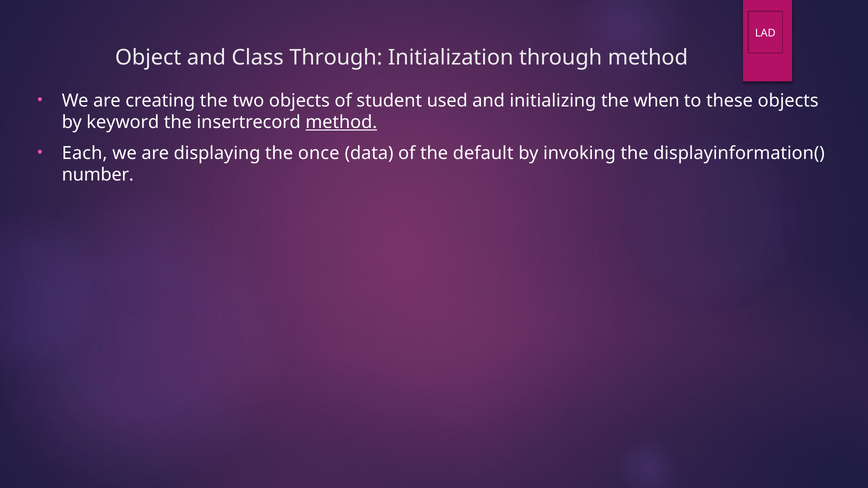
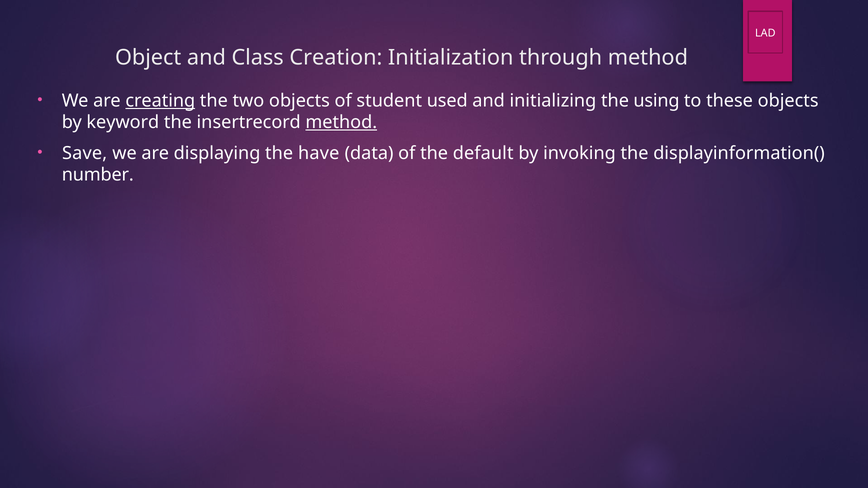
Class Through: Through -> Creation (336, 58)
creating underline: none -> present (160, 101)
when: when -> using (657, 101)
Each: Each -> Save (85, 153)
once: once -> have (319, 153)
